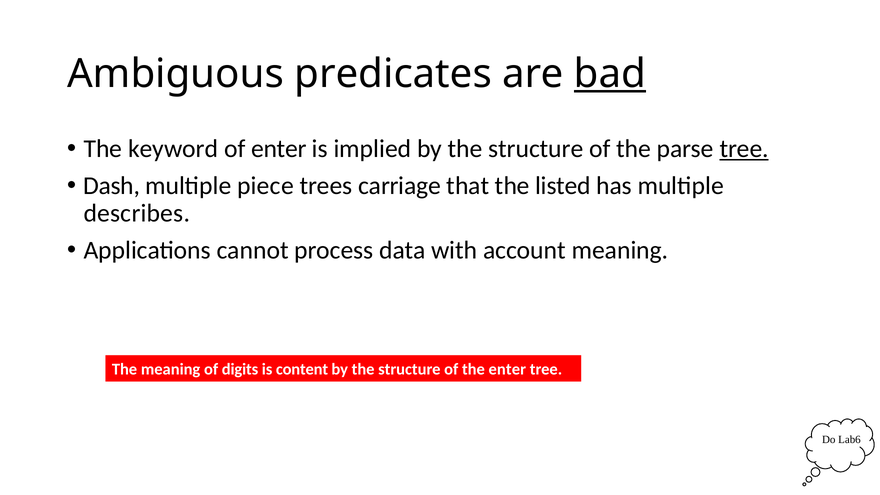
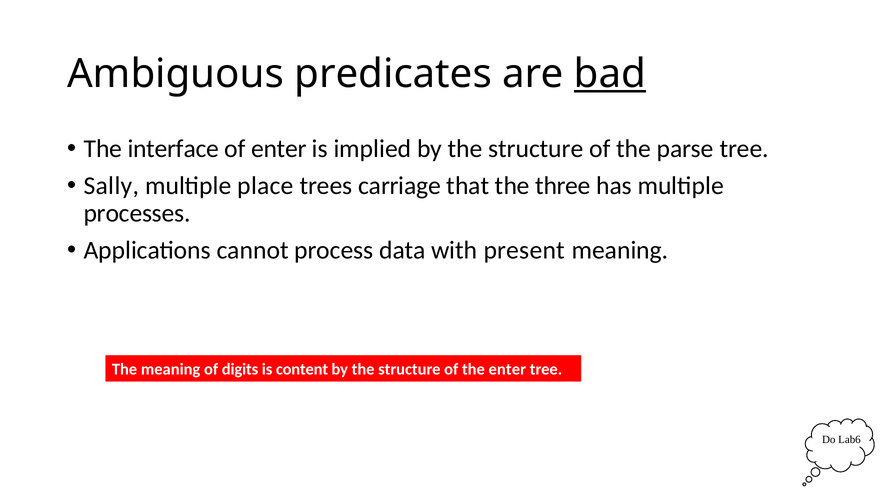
keyword: keyword -> interface (173, 149)
tree underline: present -> none (744, 149)
Dash: Dash -> Sally (111, 186)
piece: piece -> place (265, 186)
listed: listed -> three (563, 186)
describes: describes -> processes (137, 213)
account: account -> present (524, 250)
